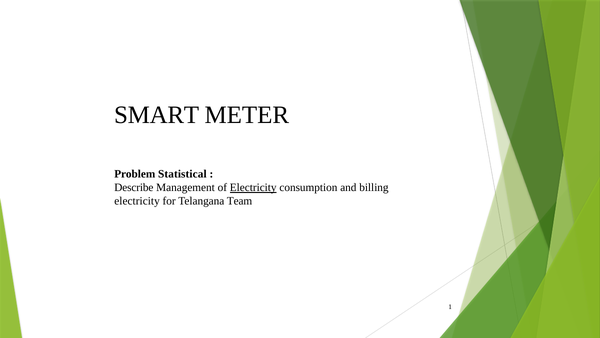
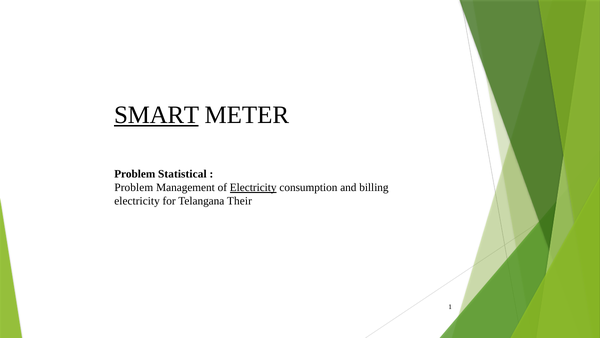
SMART underline: none -> present (157, 115)
Describe: Describe -> Problem (134, 187)
Team: Team -> Their (239, 201)
